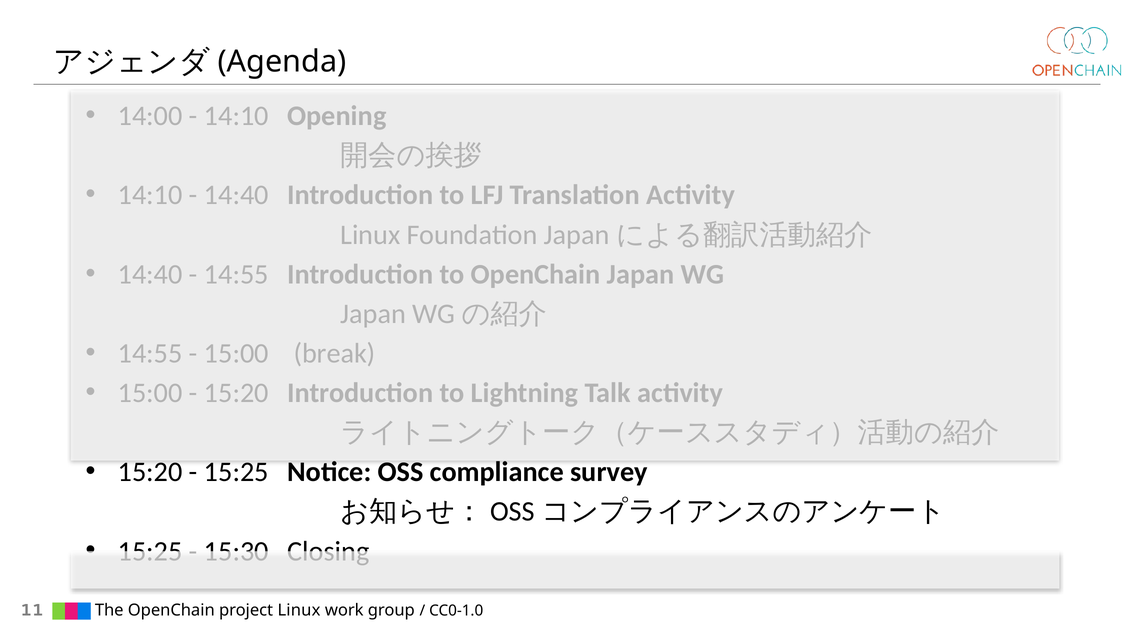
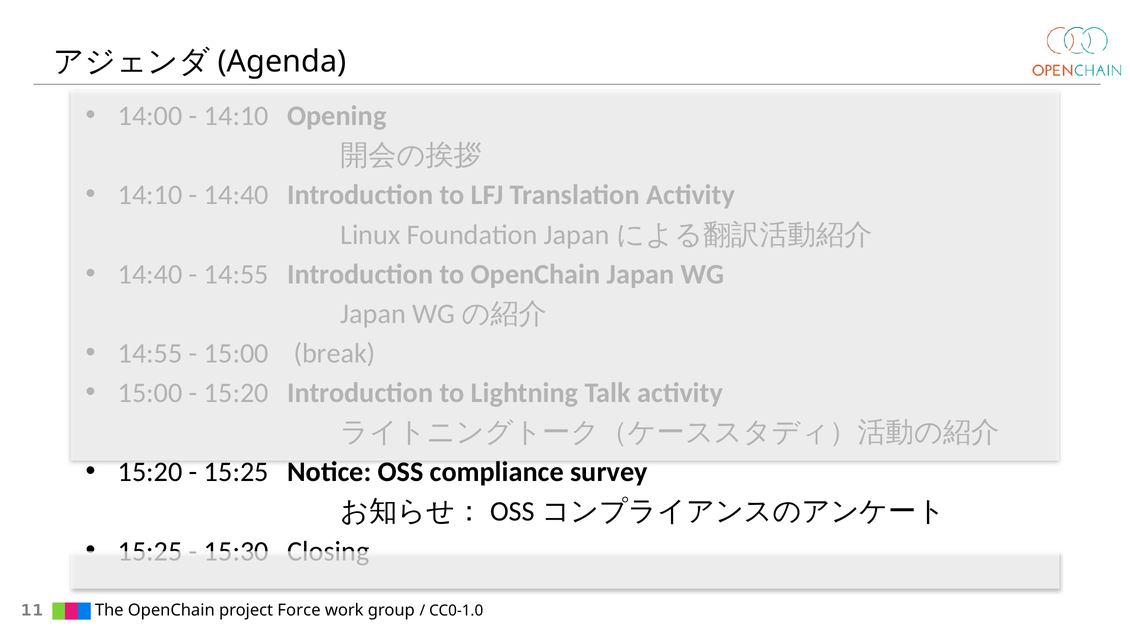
Linux: Linux -> Force (299, 610)
